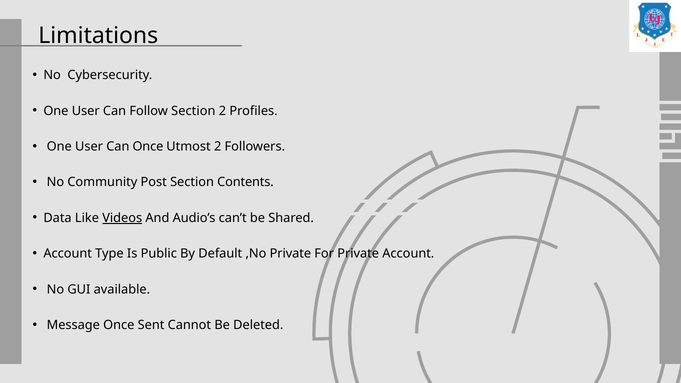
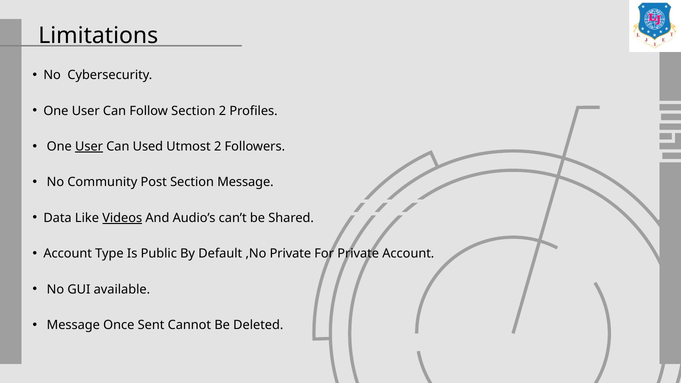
User underline: none -> present (89, 147)
Can Once: Once -> Used (148, 147)
Section Contents: Contents -> Message (245, 182)
